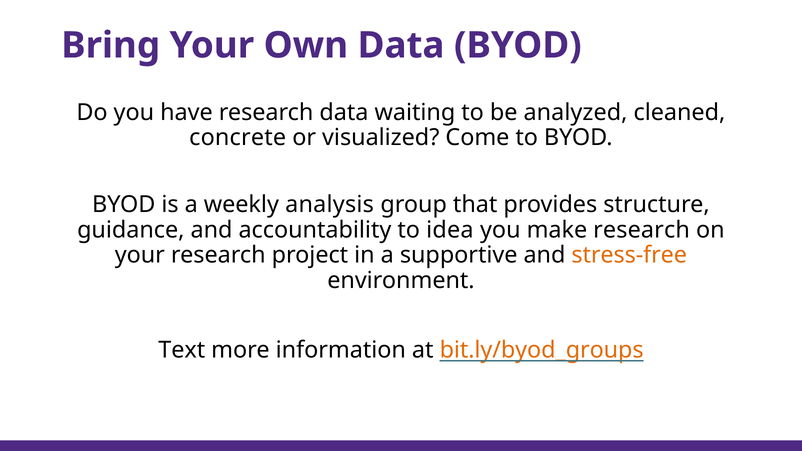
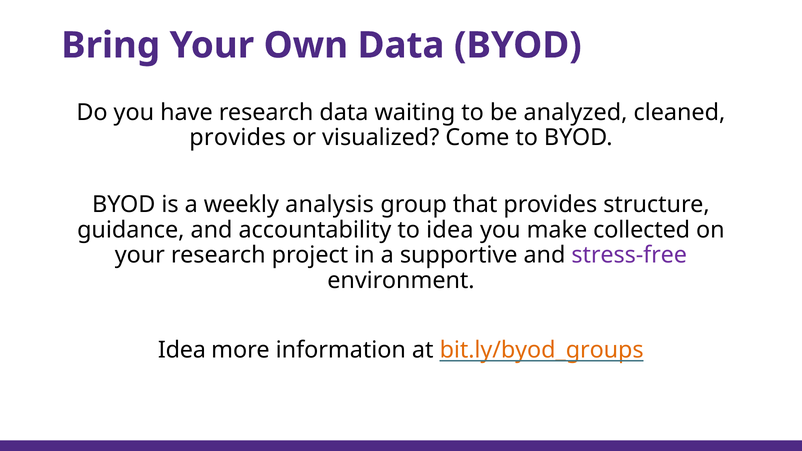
concrete: concrete -> provides (238, 138)
make research: research -> collected (642, 230)
stress-free colour: orange -> purple (629, 255)
Text: Text -> Idea (182, 350)
